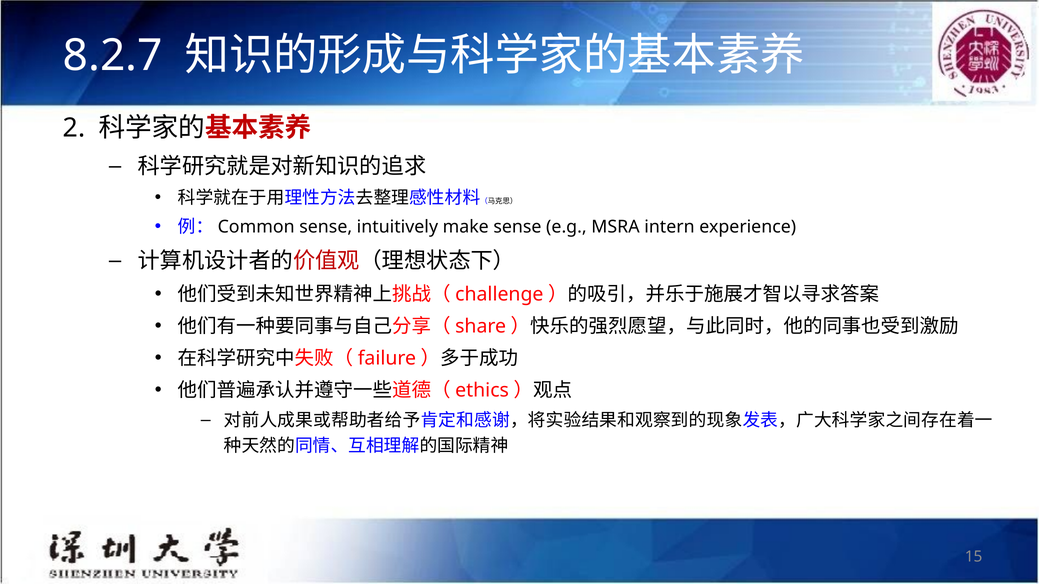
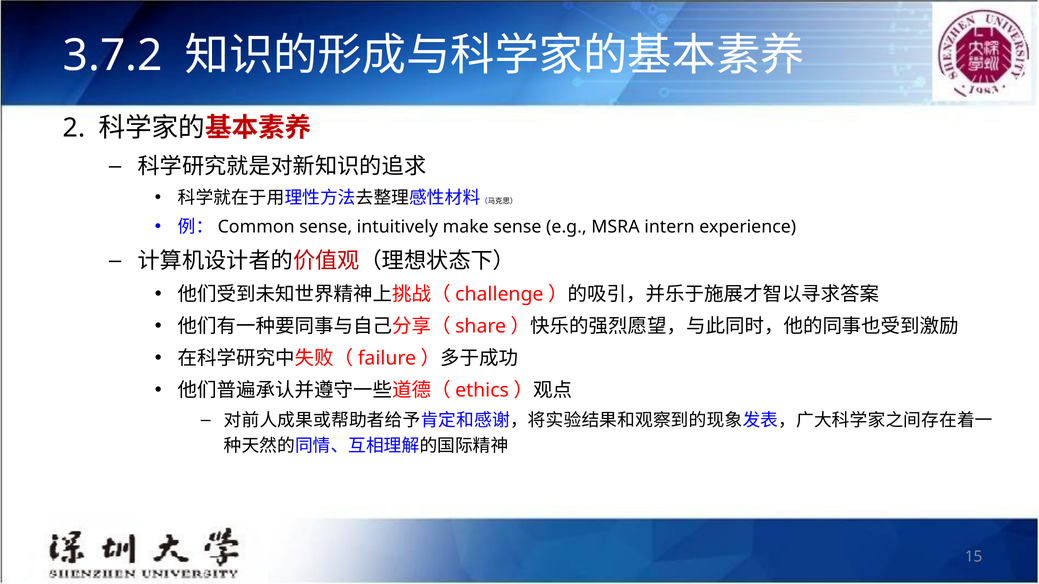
8.2.7: 8.2.7 -> 3.7.2 (113, 56)
